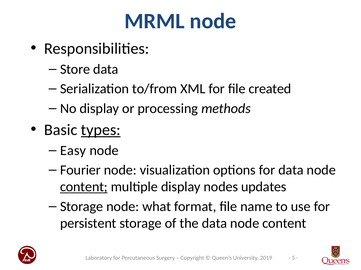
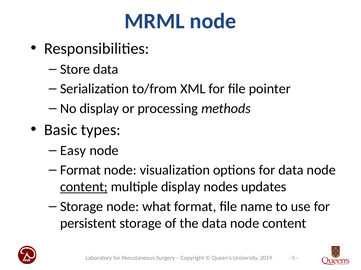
created: created -> pointer (270, 89)
types underline: present -> none (101, 130)
Fourier: Fourier -> Format (80, 171)
